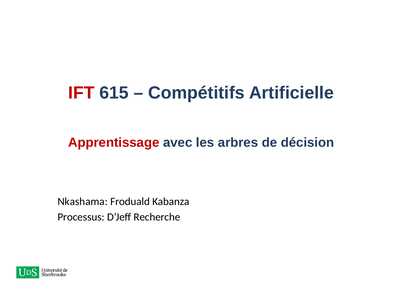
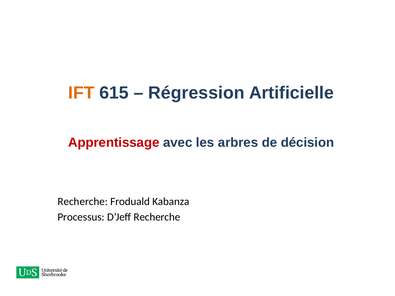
IFT colour: red -> orange (81, 93)
Compétitifs: Compétitifs -> Régression (196, 93)
Nkashama: Nkashama -> Recherche (83, 202)
